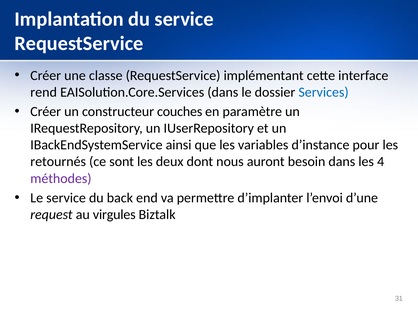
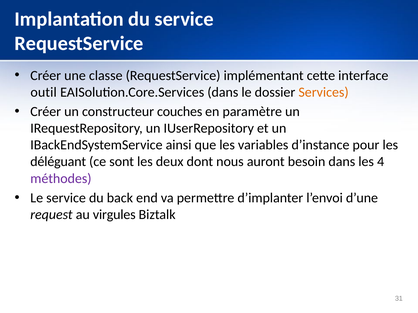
rend: rend -> outil (44, 92)
Services colour: blue -> orange (324, 92)
retournés: retournés -> déléguant (58, 162)
